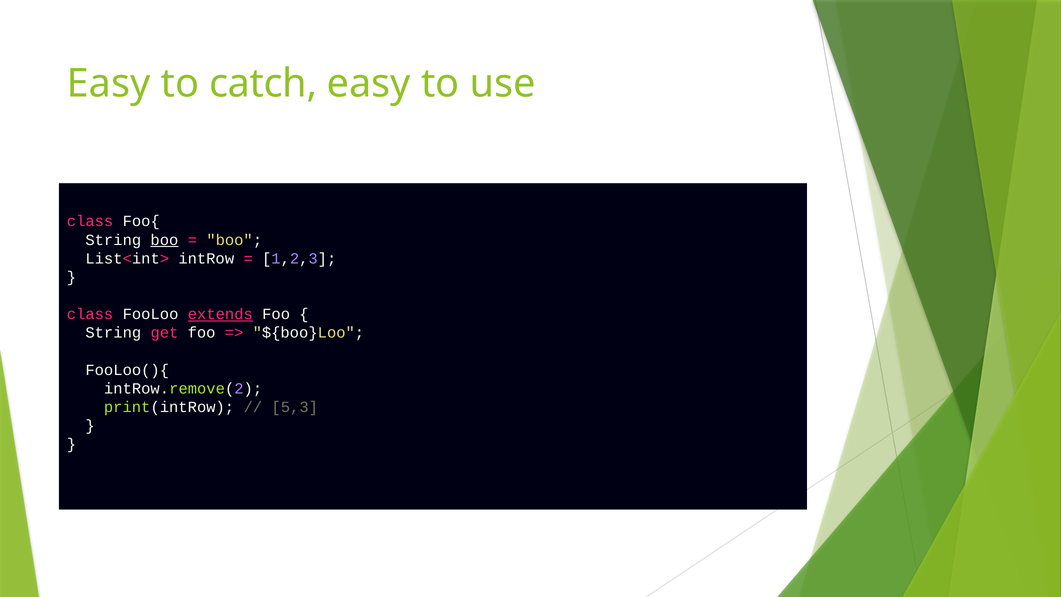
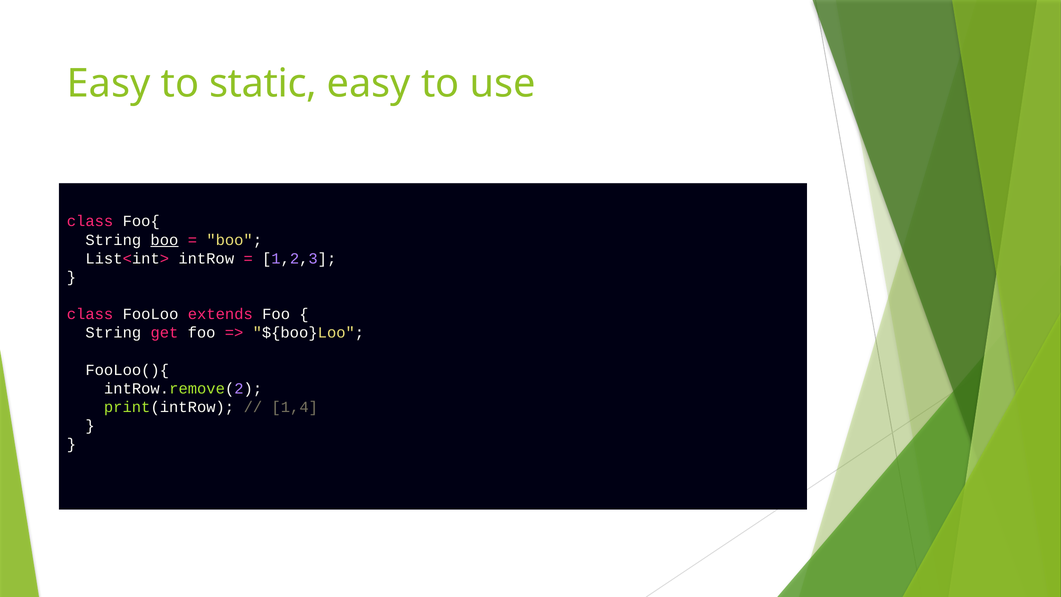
catch: catch -> static (263, 84)
extends underline: present -> none (220, 314)
5,3: 5,3 -> 1,4 (295, 407)
